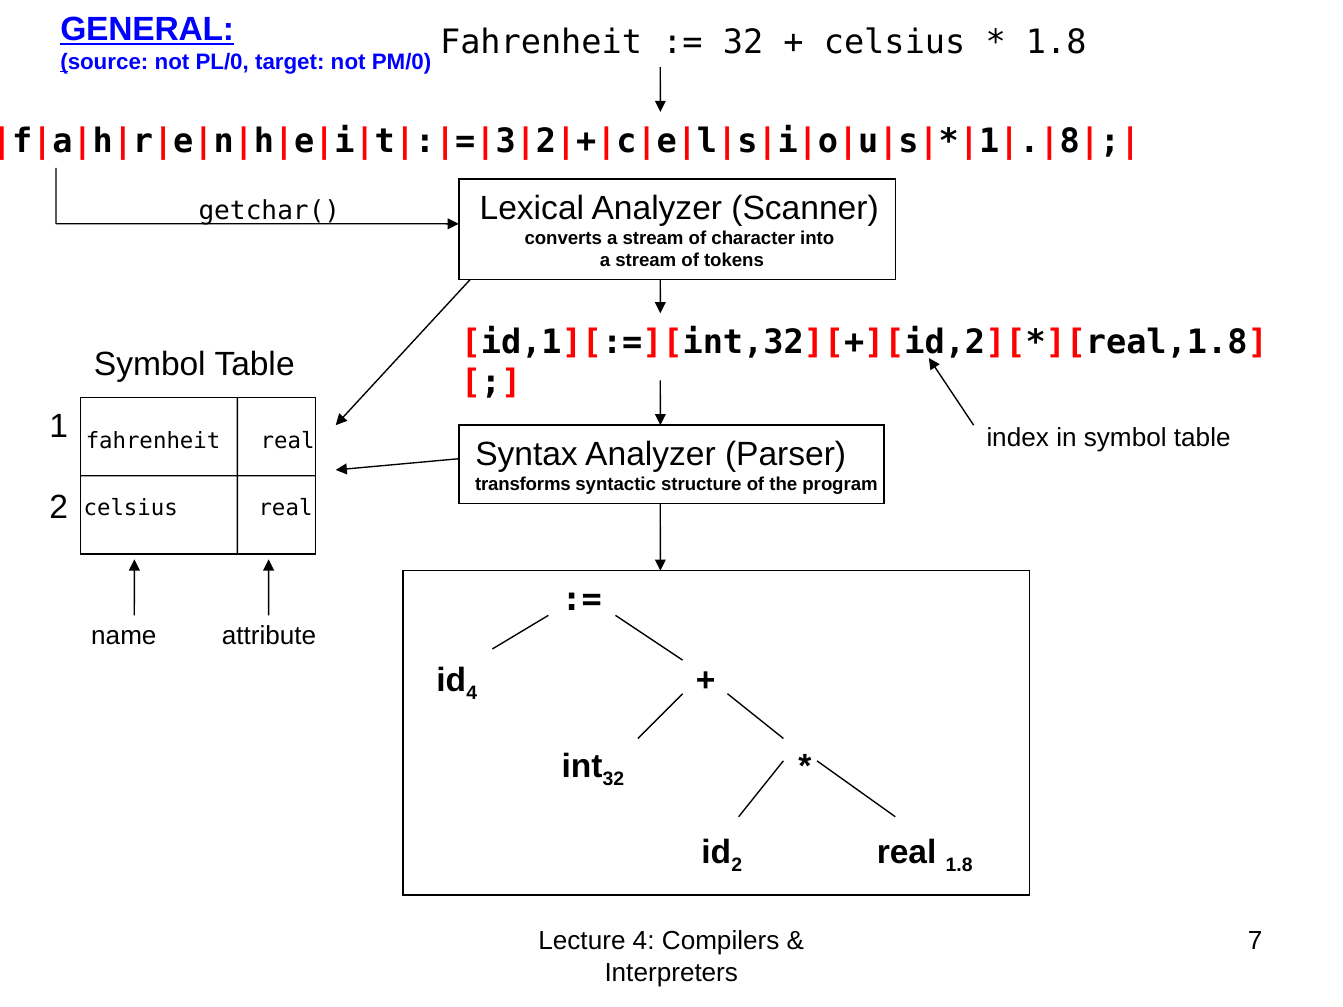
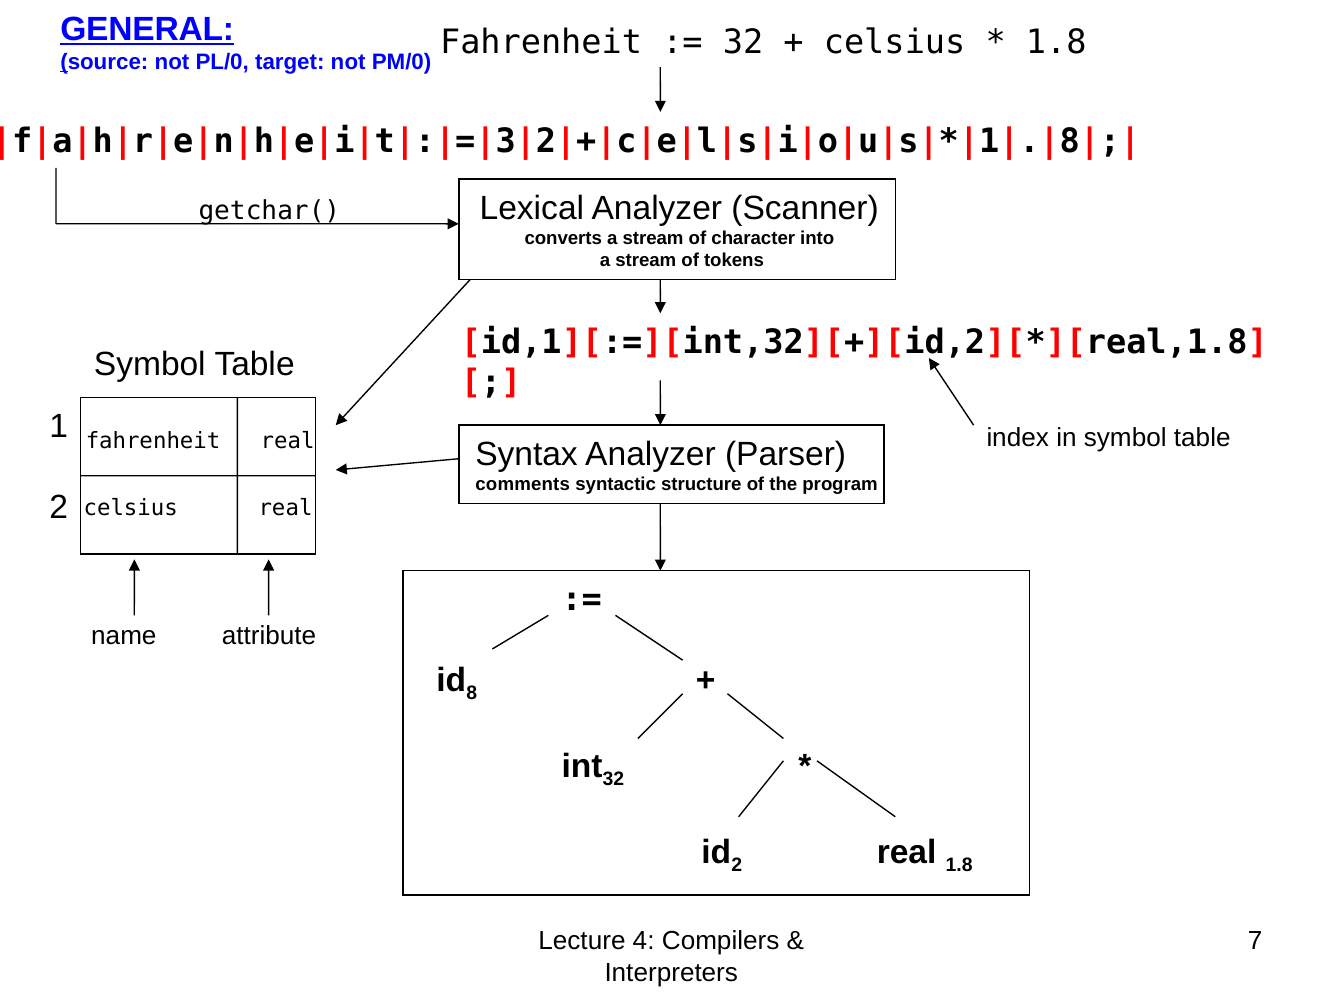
transforms: transforms -> comments (523, 485)
4: 4 -> 8 (472, 693)
